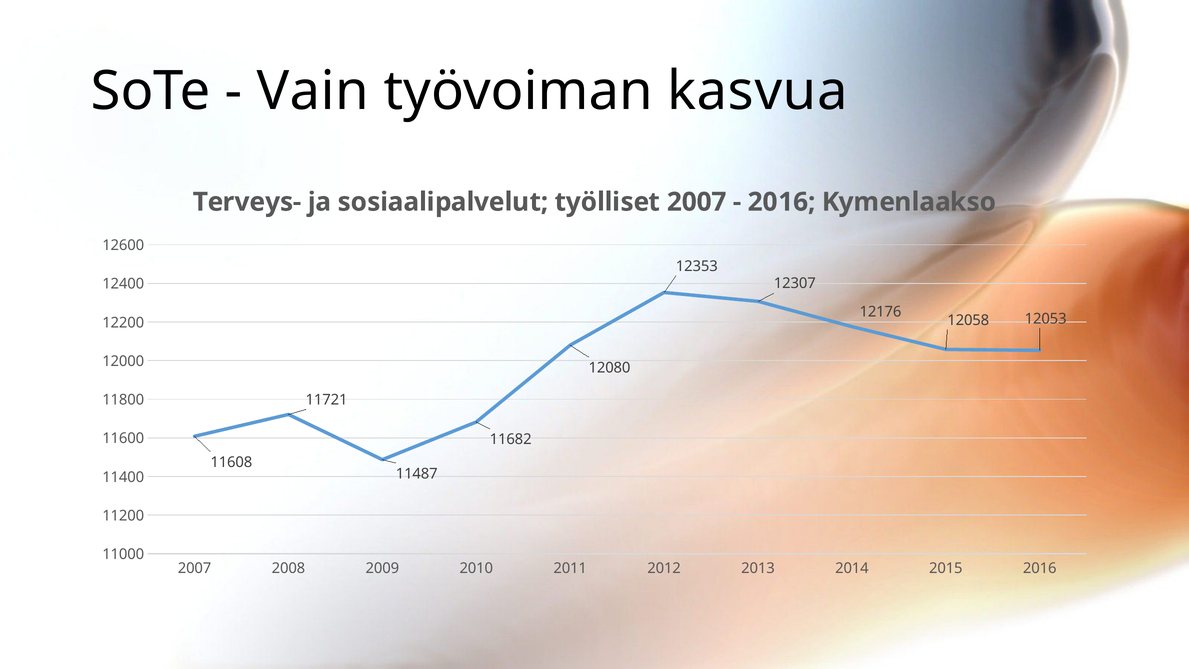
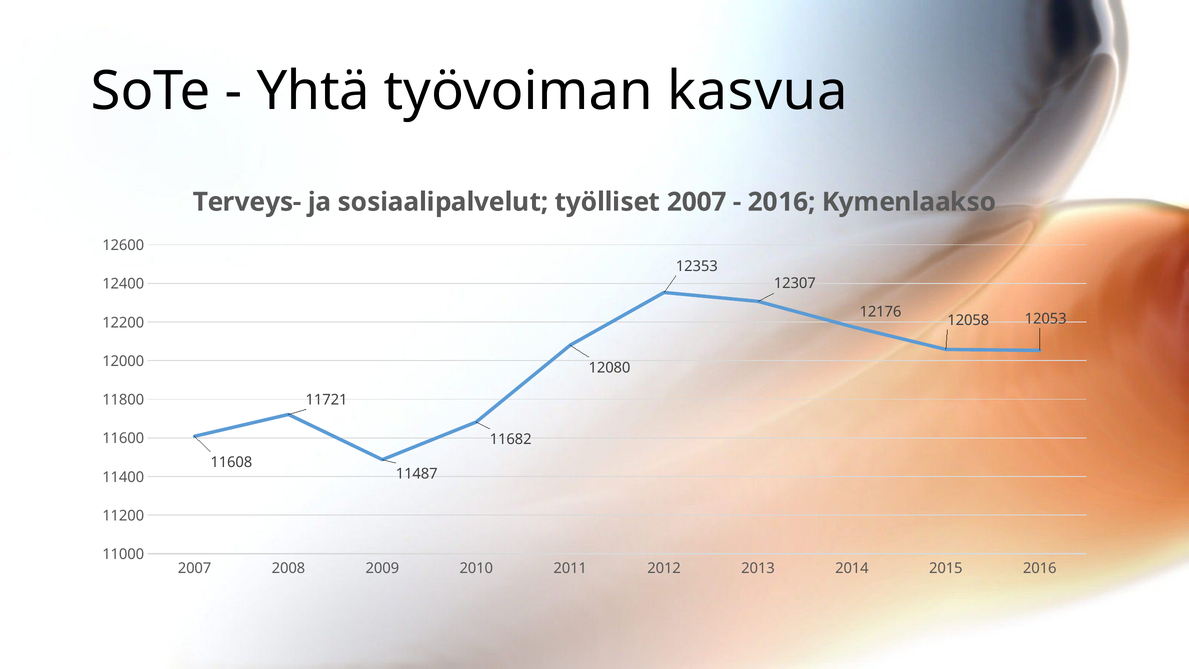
Vain: Vain -> Yhtä (313, 91)
